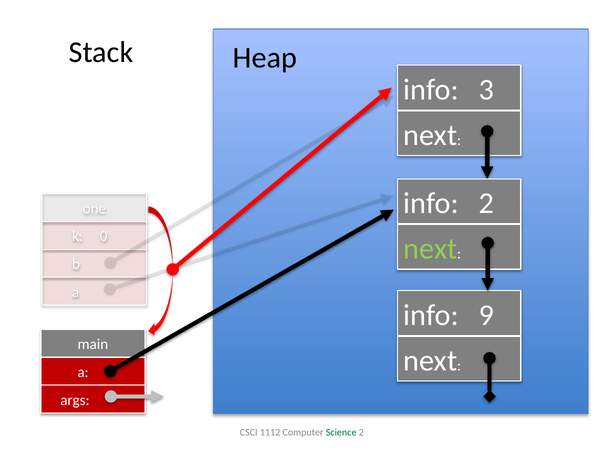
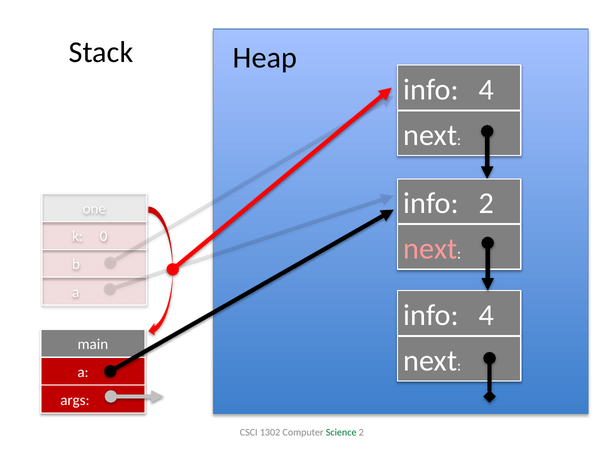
3: 3 -> 4 (487, 90)
next colour: light green -> pink (430, 249)
9: 9 -> 4 (487, 315)
1112: 1112 -> 1302 (270, 433)
